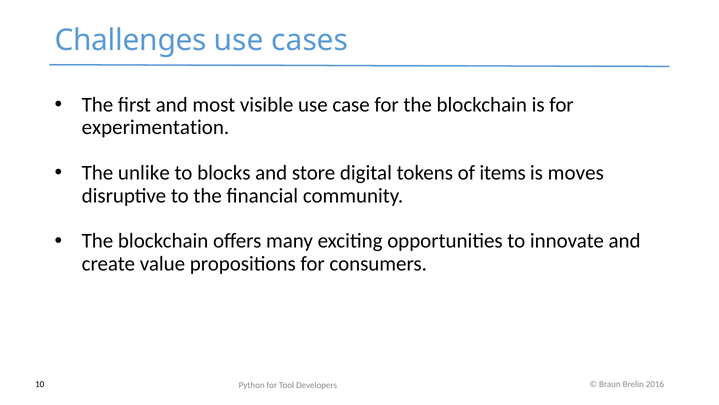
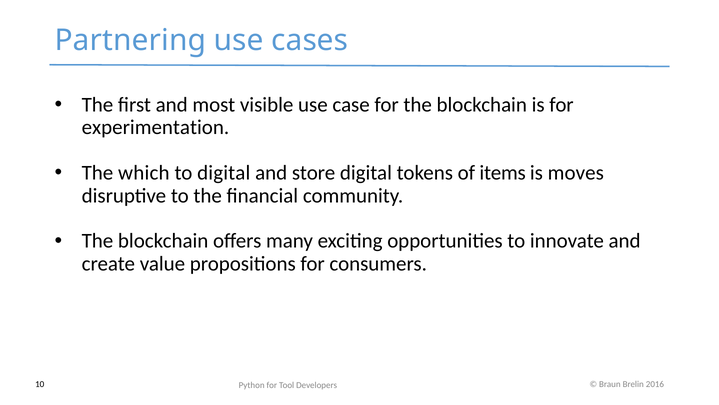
Challenges: Challenges -> Partnering (130, 40)
unlike: unlike -> which (144, 173)
to blocks: blocks -> digital (224, 173)
